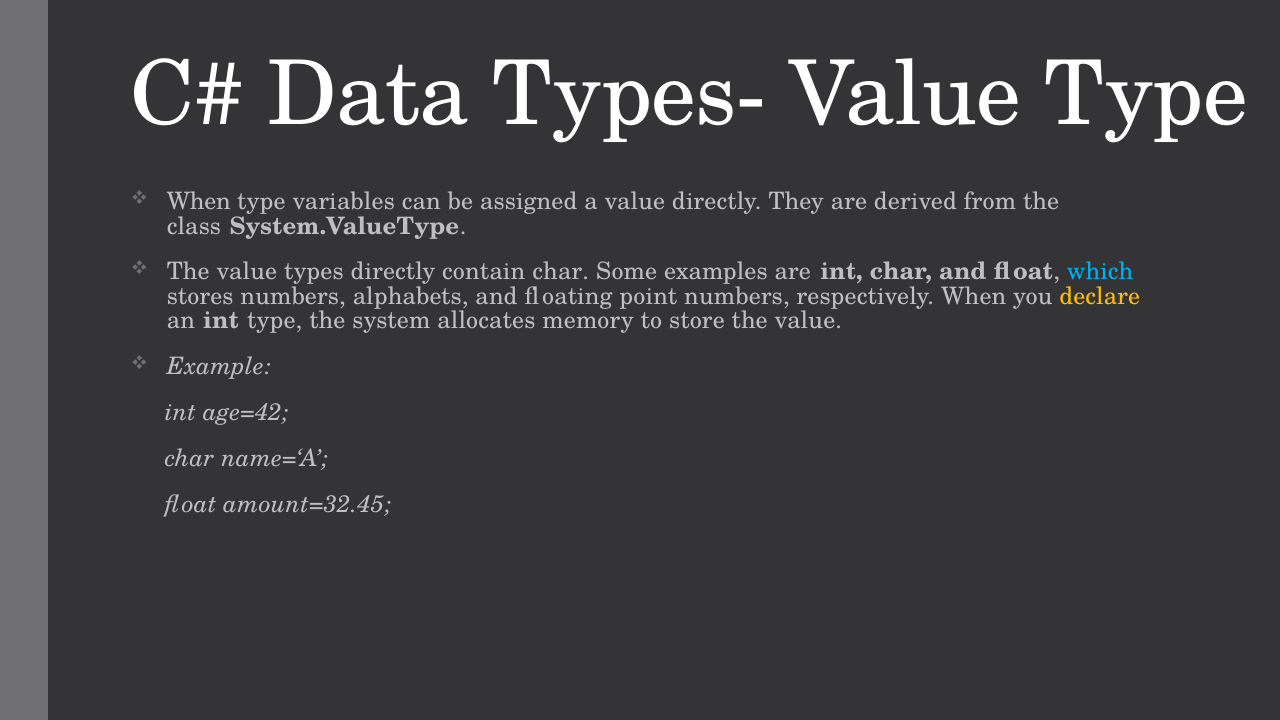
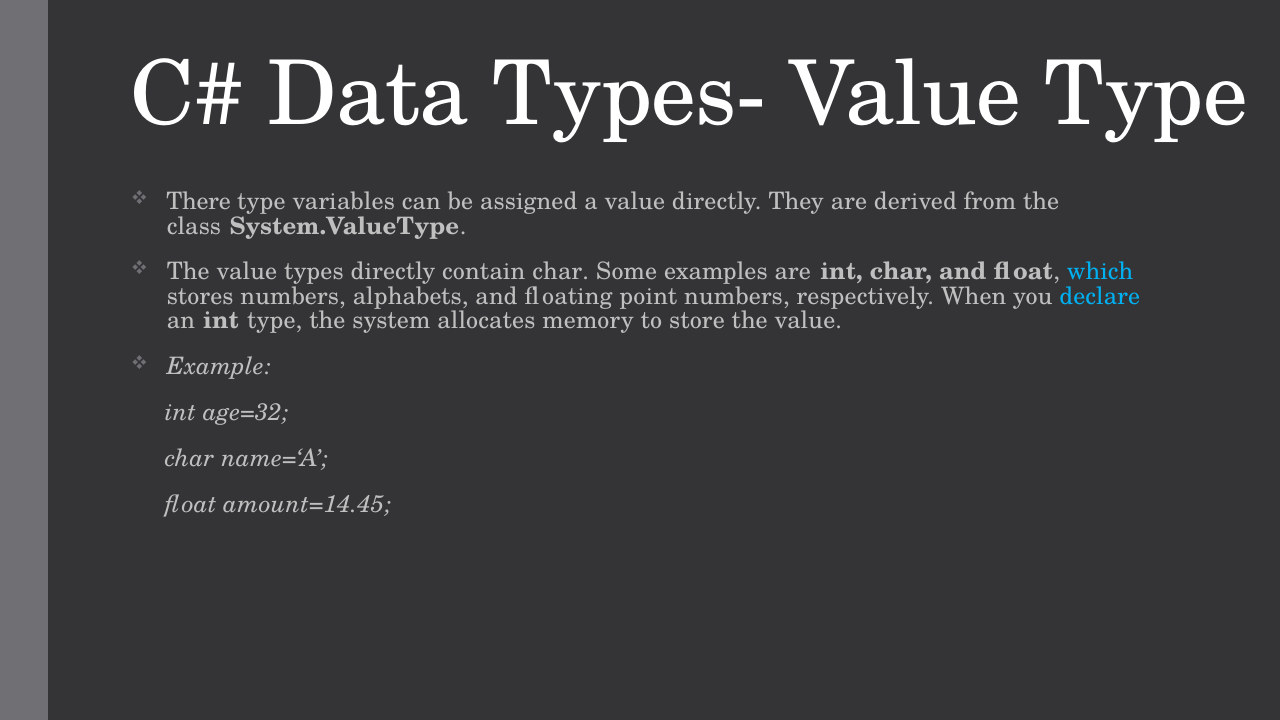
When: When -> There (199, 202)
declare colour: yellow -> light blue (1100, 297)
age=42: age=42 -> age=32 (246, 413)
amount=32.45: amount=32.45 -> amount=14.45 (307, 504)
